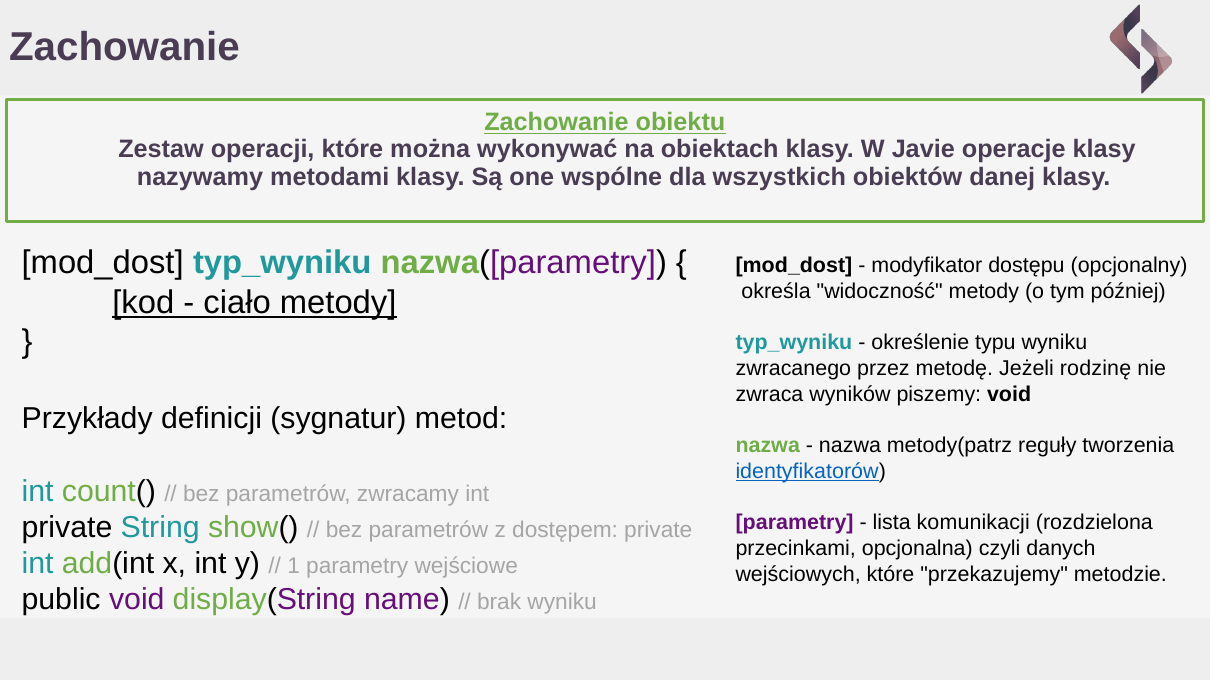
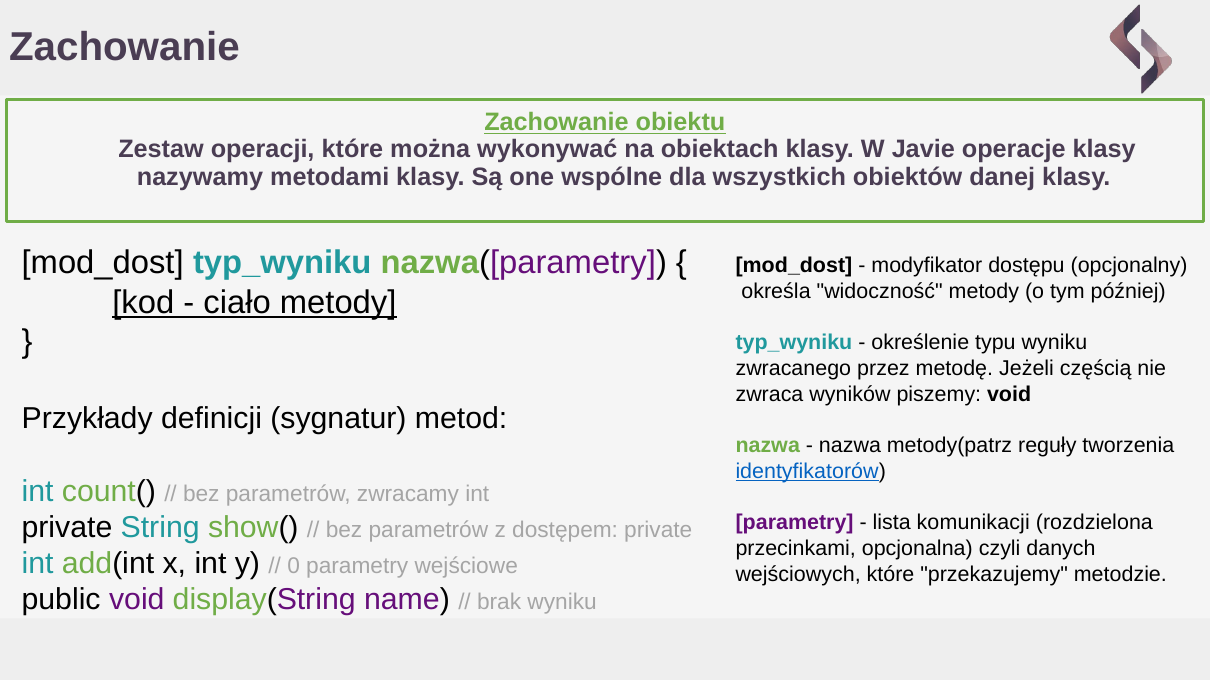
rodzinę: rodzinę -> częścią (1096, 369)
1: 1 -> 0 (294, 567)
